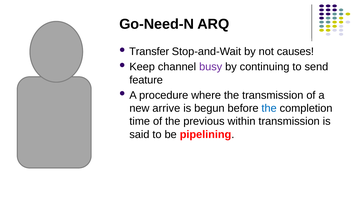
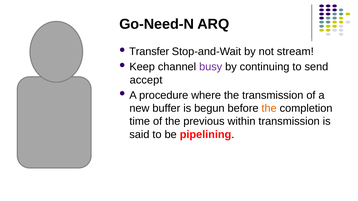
causes: causes -> stream (295, 52)
feature: feature -> accept (146, 80)
arrive: arrive -> buffer (166, 108)
the colour: blue -> orange (269, 108)
